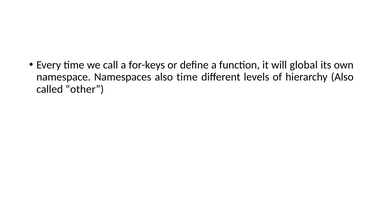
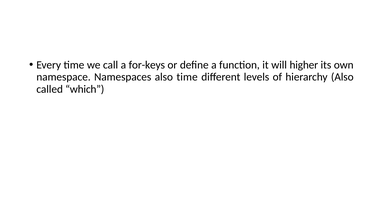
global: global -> higher (304, 65)
other: other -> which (85, 89)
